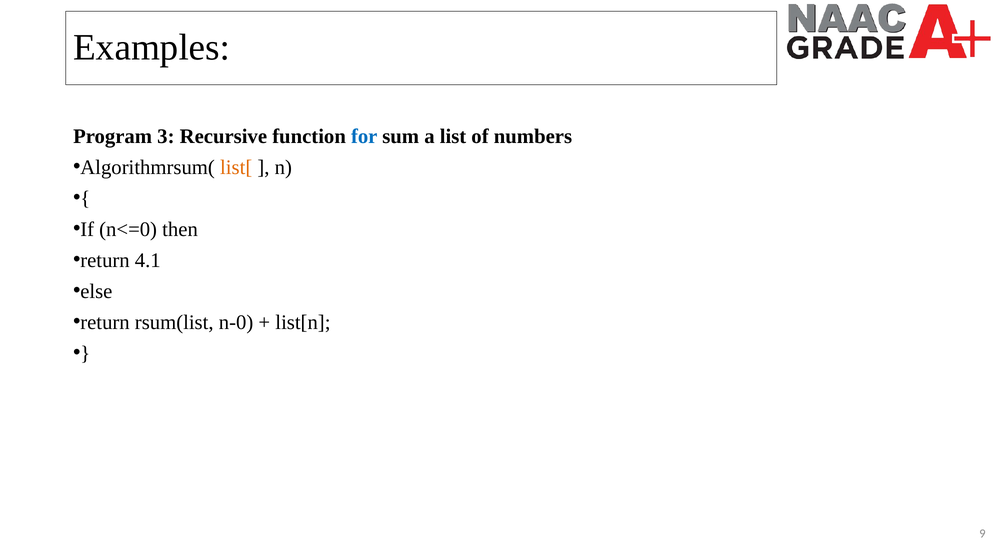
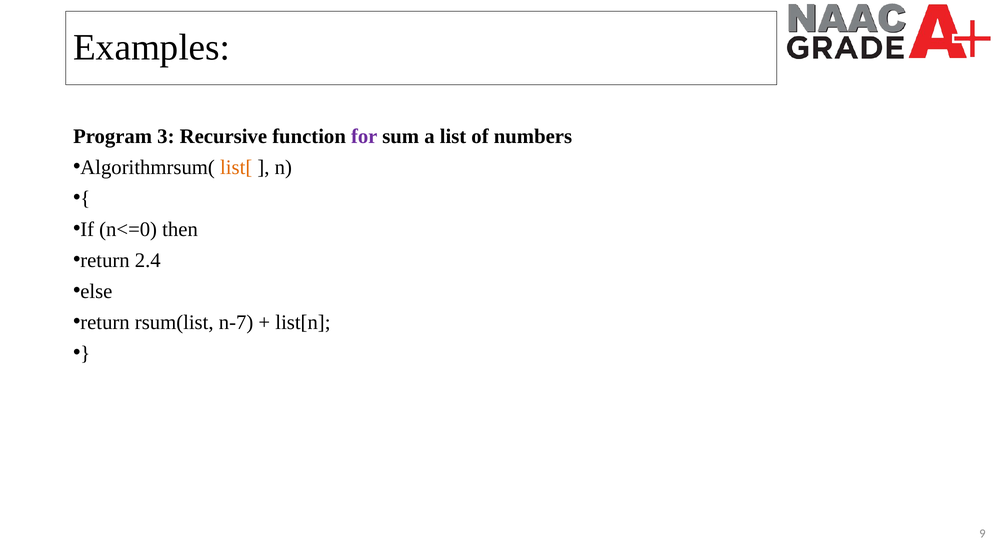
for colour: blue -> purple (364, 136)
4.1: 4.1 -> 2.4 (148, 260)
n-0: n-0 -> n-7 (236, 322)
